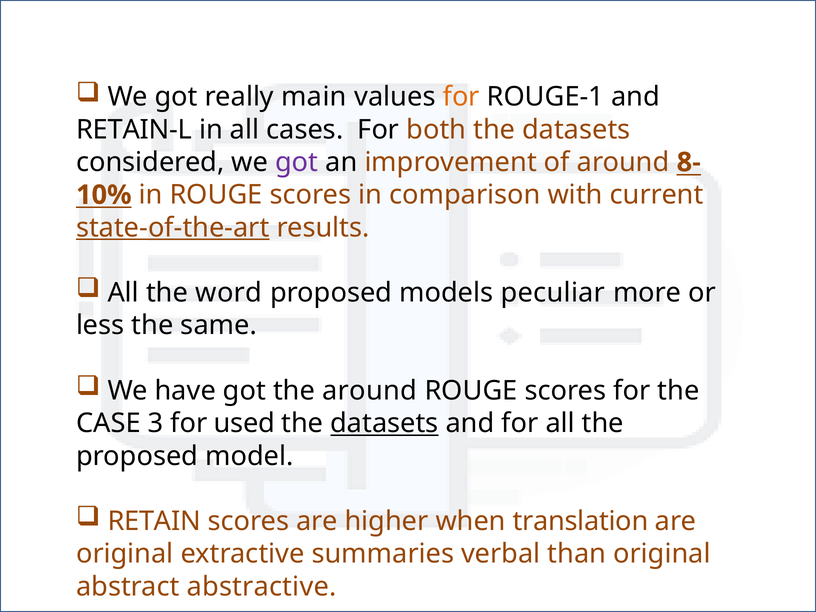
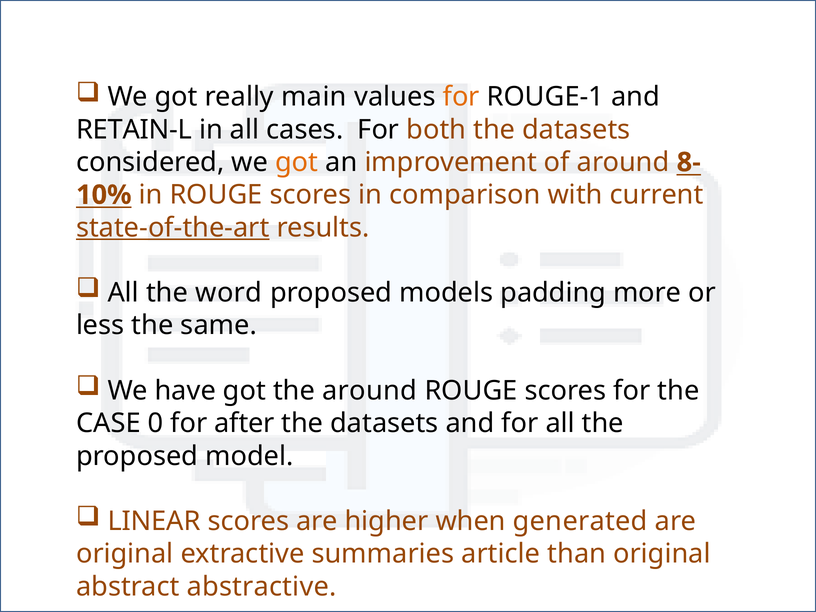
got colour: purple -> orange (297, 162)
peculiar: peculiar -> padding (553, 293)
3: 3 -> 0 (155, 423)
used: used -> after (244, 423)
datasets underline: present -> none (384, 423)
RETAIN: RETAIN -> LINEAR (154, 521)
translation: translation -> generated (580, 521)
verbal: verbal -> article (501, 554)
